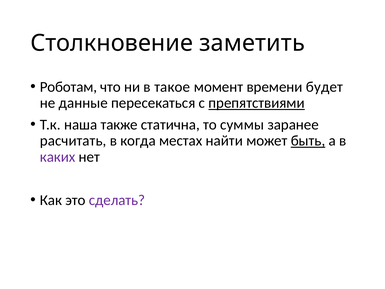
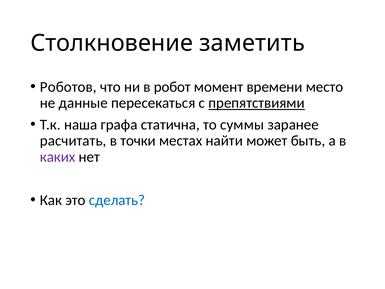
Роботам: Роботам -> Роботов (68, 87)
такое: такое -> робот (172, 87)
будет: будет -> место (325, 87)
также: также -> графа (119, 124)
когда: когда -> точки (138, 141)
быть underline: present -> none (308, 141)
сделать colour: purple -> blue (117, 200)
